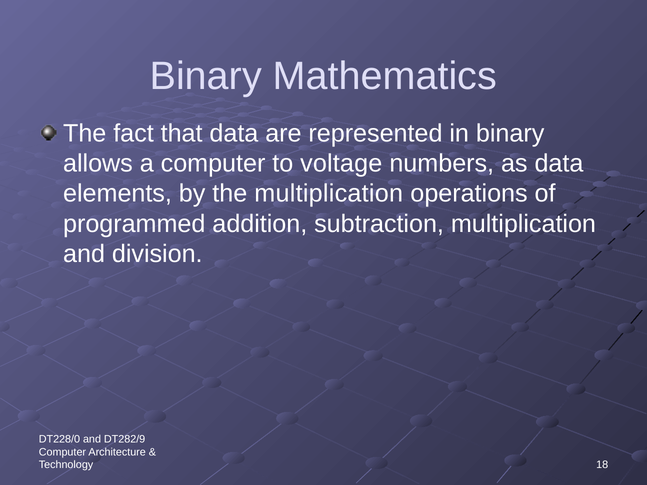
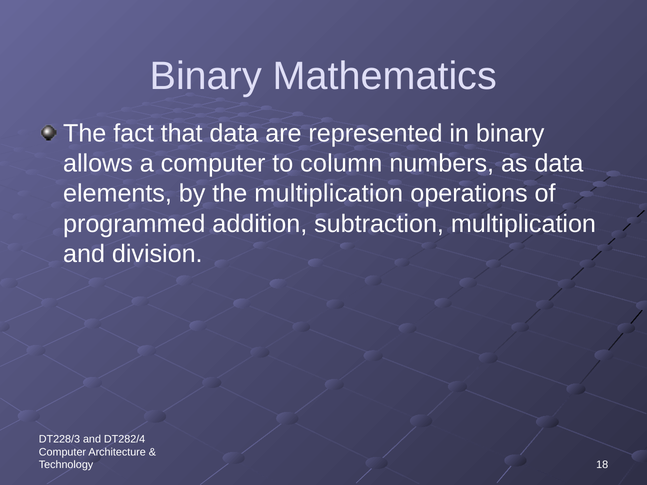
voltage: voltage -> column (341, 164)
DT228/0: DT228/0 -> DT228/3 (59, 439)
DT282/9: DT282/9 -> DT282/4 (125, 439)
